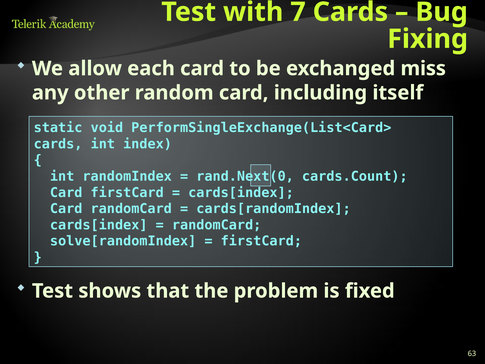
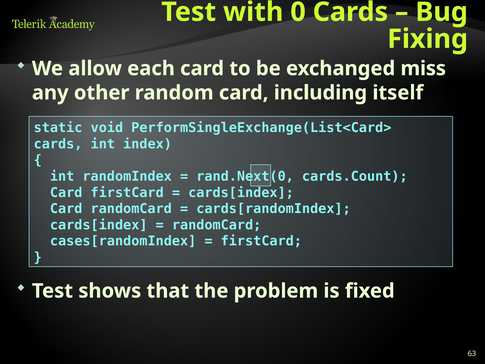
7: 7 -> 0 (298, 12)
solve[randomIndex: solve[randomIndex -> cases[randomIndex (123, 241)
